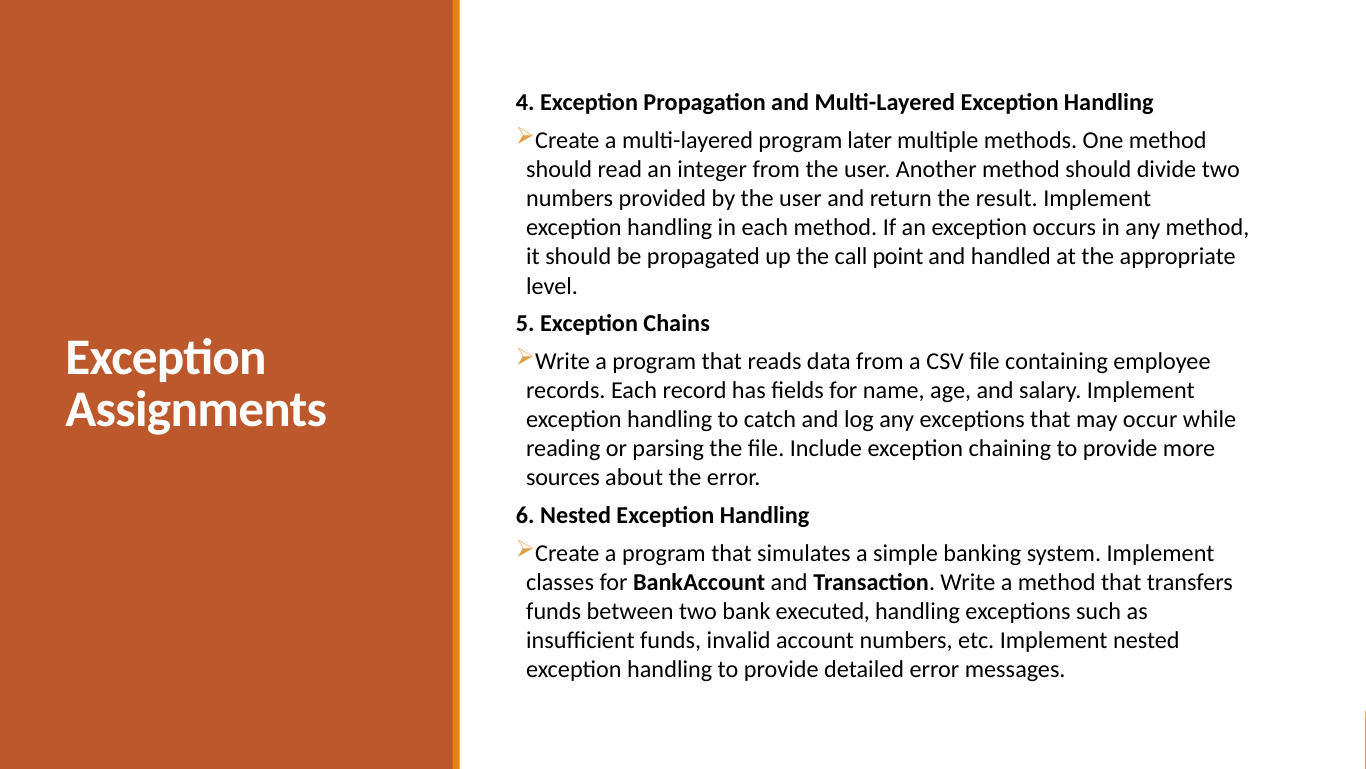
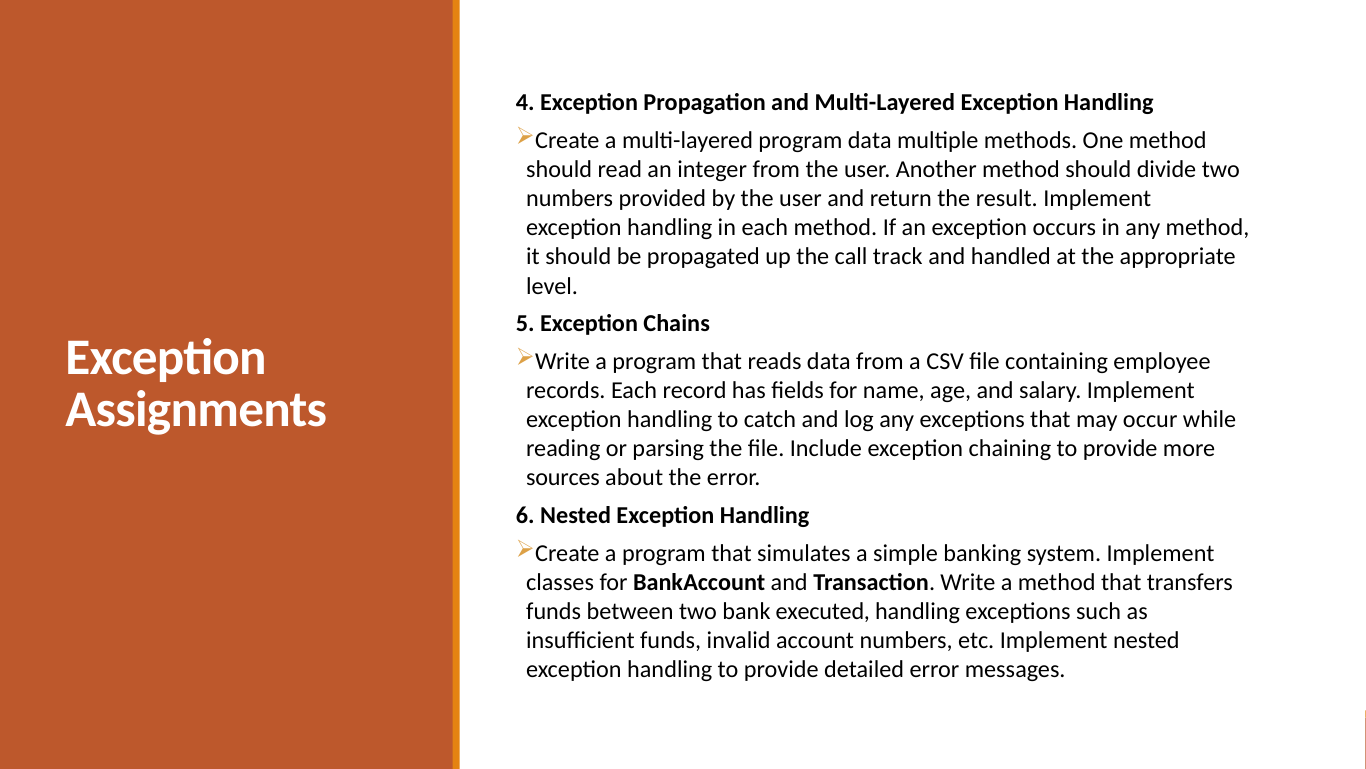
program later: later -> data (870, 140)
point: point -> track (898, 257)
